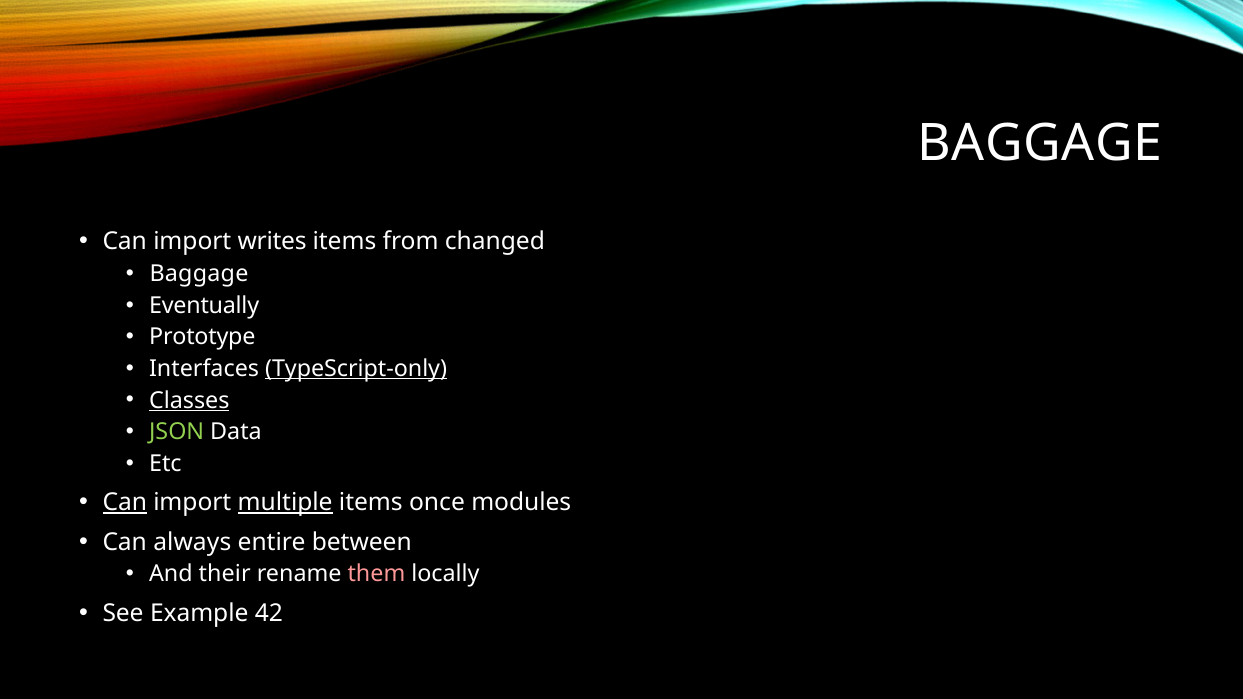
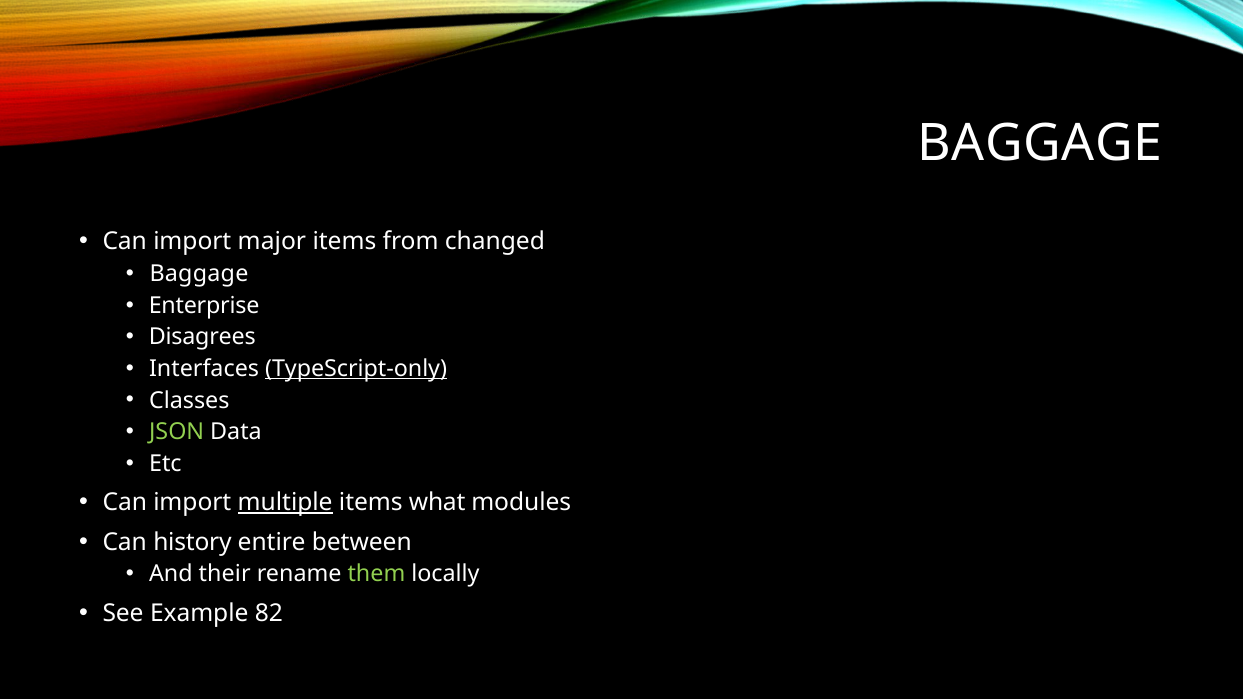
writes: writes -> major (272, 242)
Eventually: Eventually -> Enterprise (204, 306)
Prototype: Prototype -> Disagrees (202, 337)
Classes underline: present -> none (189, 400)
Can underline: present -> none (125, 503)
once: once -> what (437, 503)
always: always -> history (192, 542)
them colour: pink -> light green (376, 574)
42: 42 -> 82 (269, 613)
